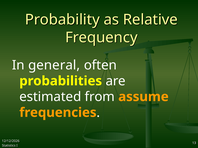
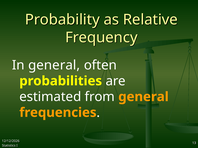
from assume: assume -> general (143, 97)
